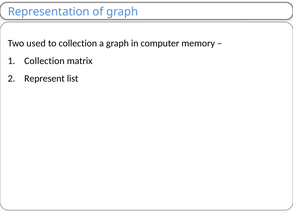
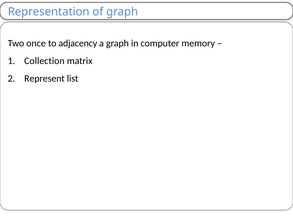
used: used -> once (36, 43)
to collection: collection -> adjacency (78, 43)
